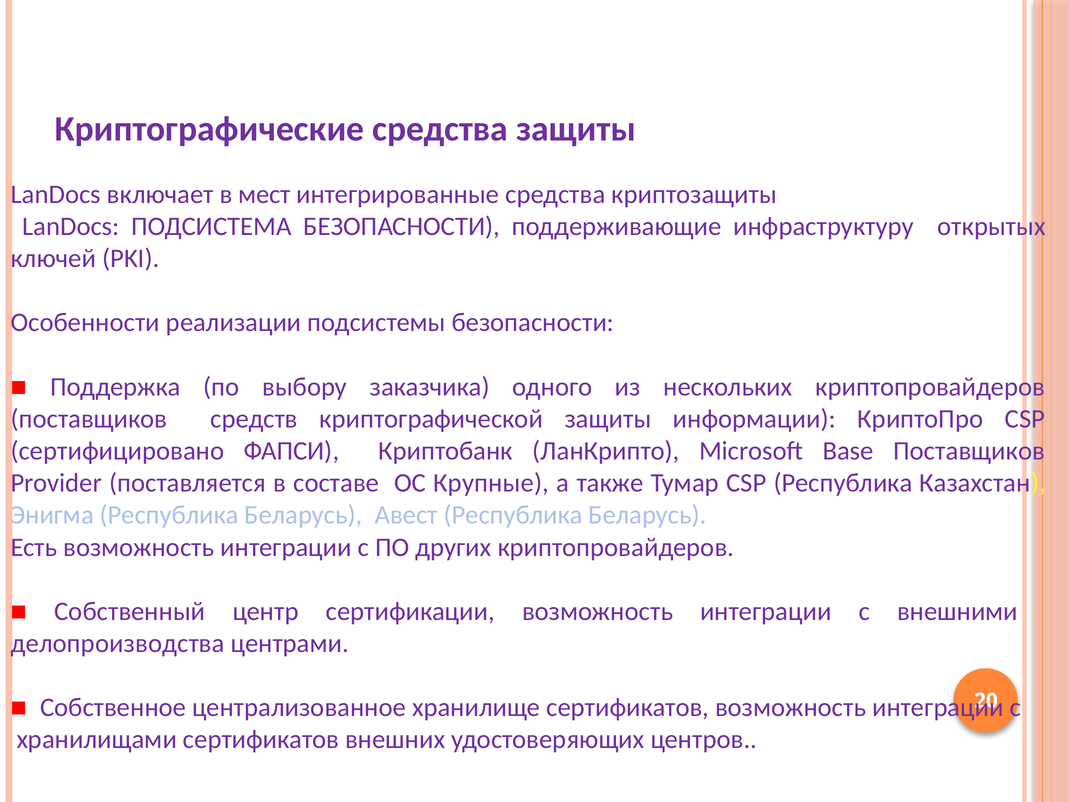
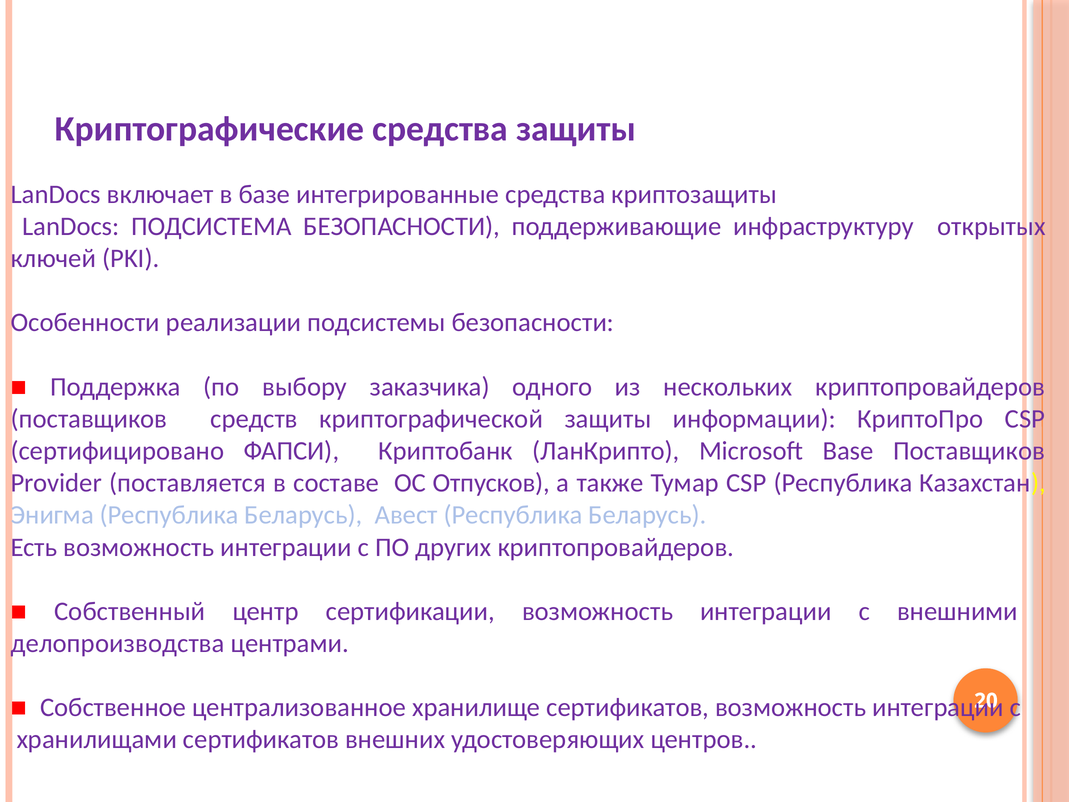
мест: мест -> базе (264, 194)
Крупные: Крупные -> Отпусков (491, 483)
